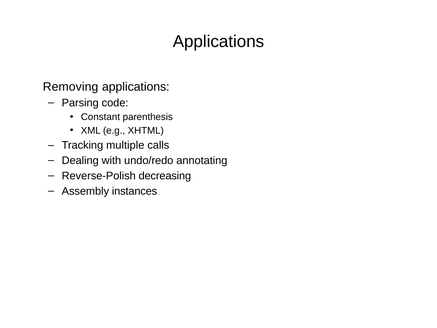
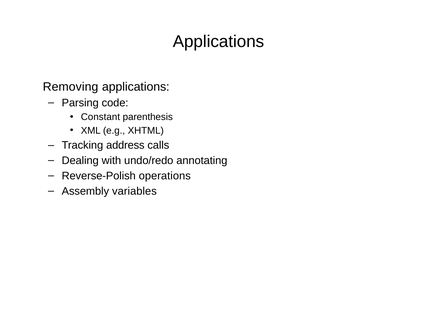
multiple: multiple -> address (125, 145)
decreasing: decreasing -> operations (165, 176)
instances: instances -> variables (134, 191)
